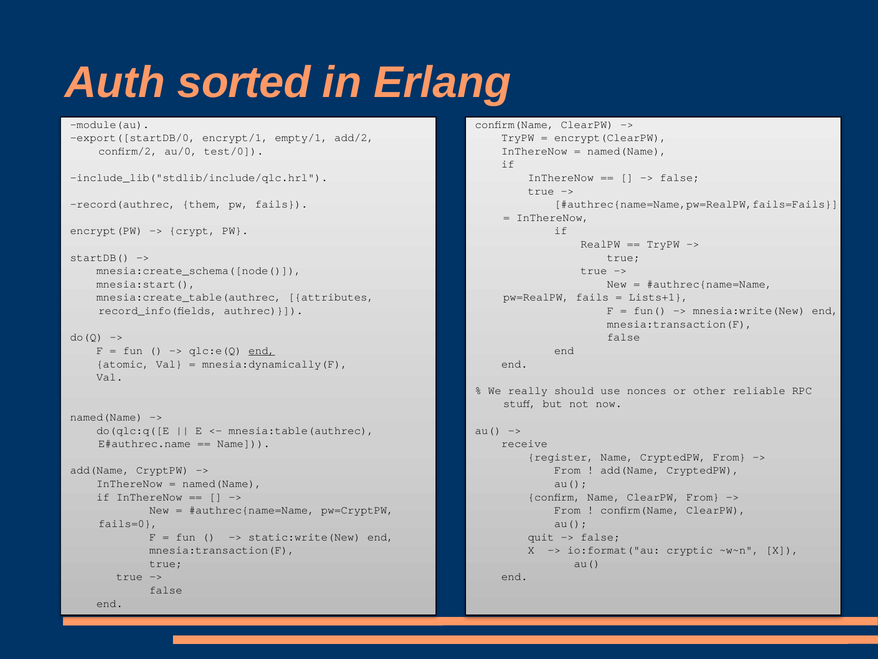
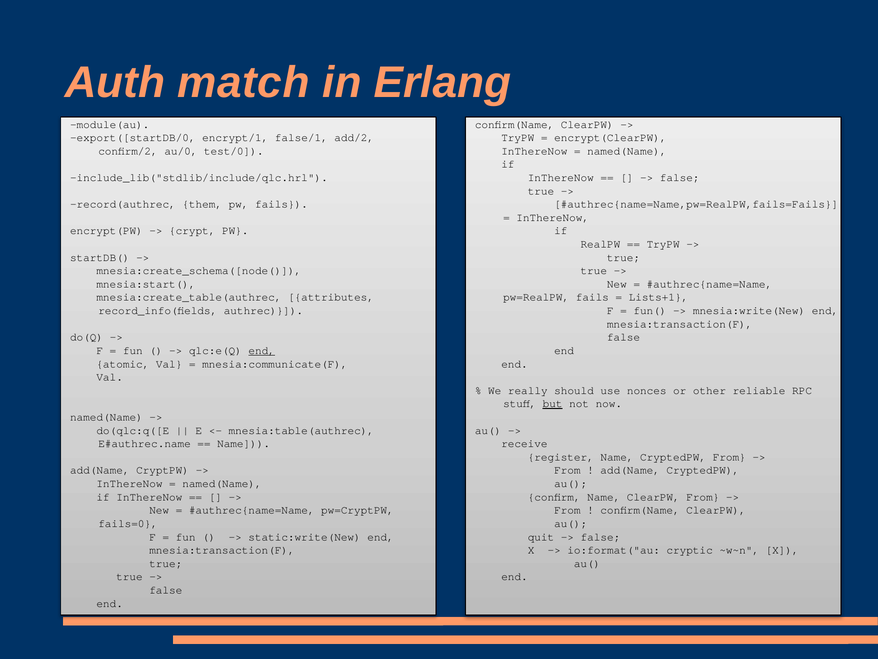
sorted: sorted -> match (243, 83)
empty/1: empty/1 -> false/1 (301, 138)
mnesia:dynamically(F: mnesia:dynamically(F -> mnesia:communicate(F (275, 364)
but underline: none -> present (553, 403)
